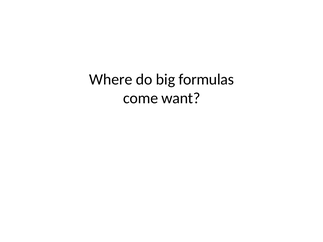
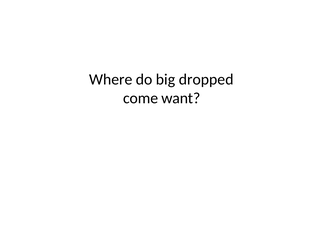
formulas: formulas -> dropped (206, 80)
